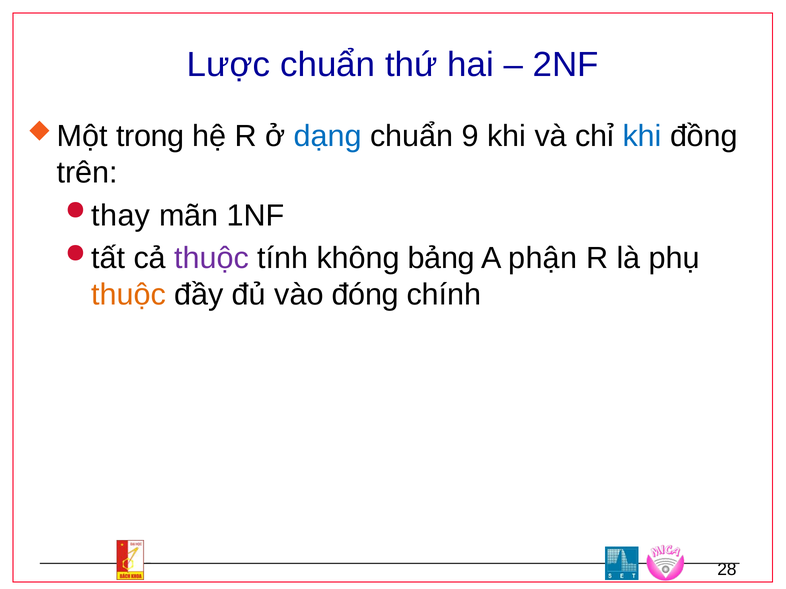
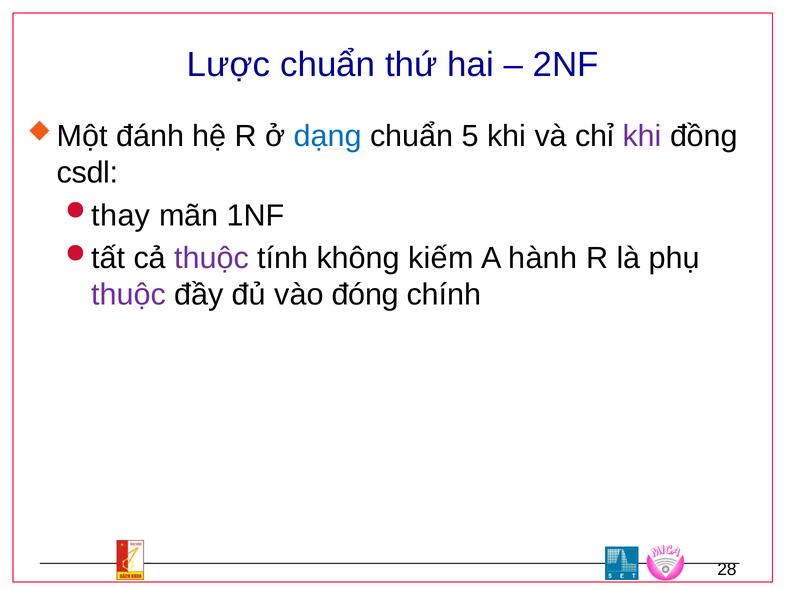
trong: trong -> đánh (150, 136)
9: 9 -> 5 (470, 136)
khi colour: blue -> purple (642, 136)
trên: trên -> csdl (87, 173)
bảng: bảng -> kiếm (441, 258)
phận: phận -> hành (543, 258)
thuộc colour: orange -> purple (129, 295)
